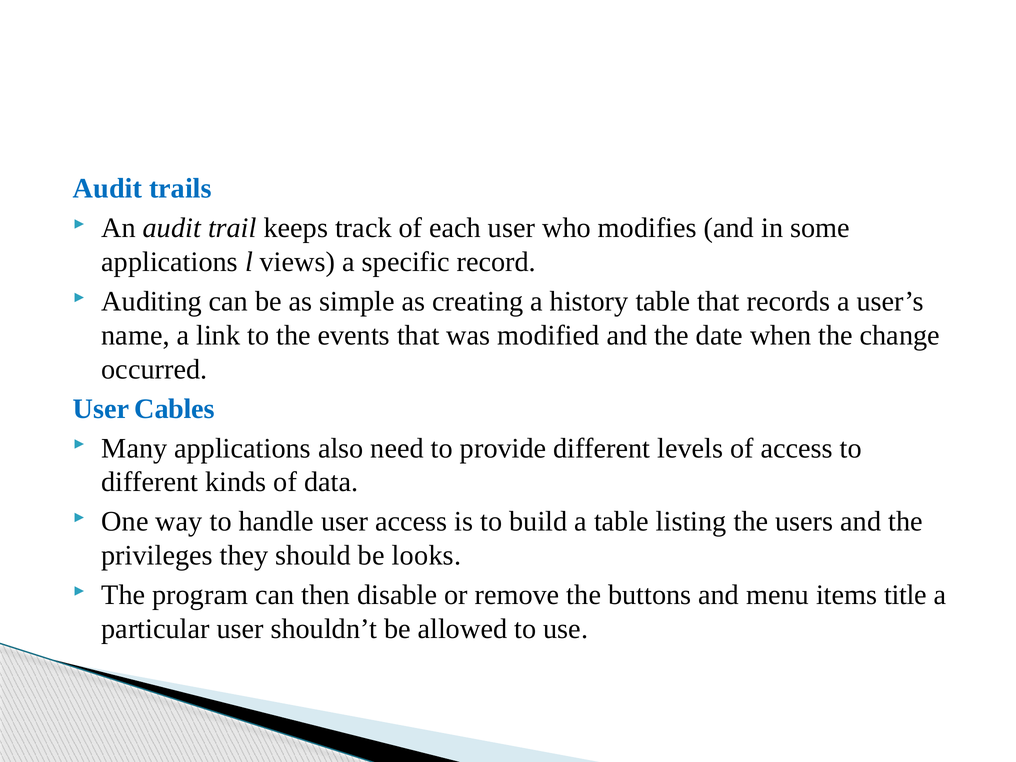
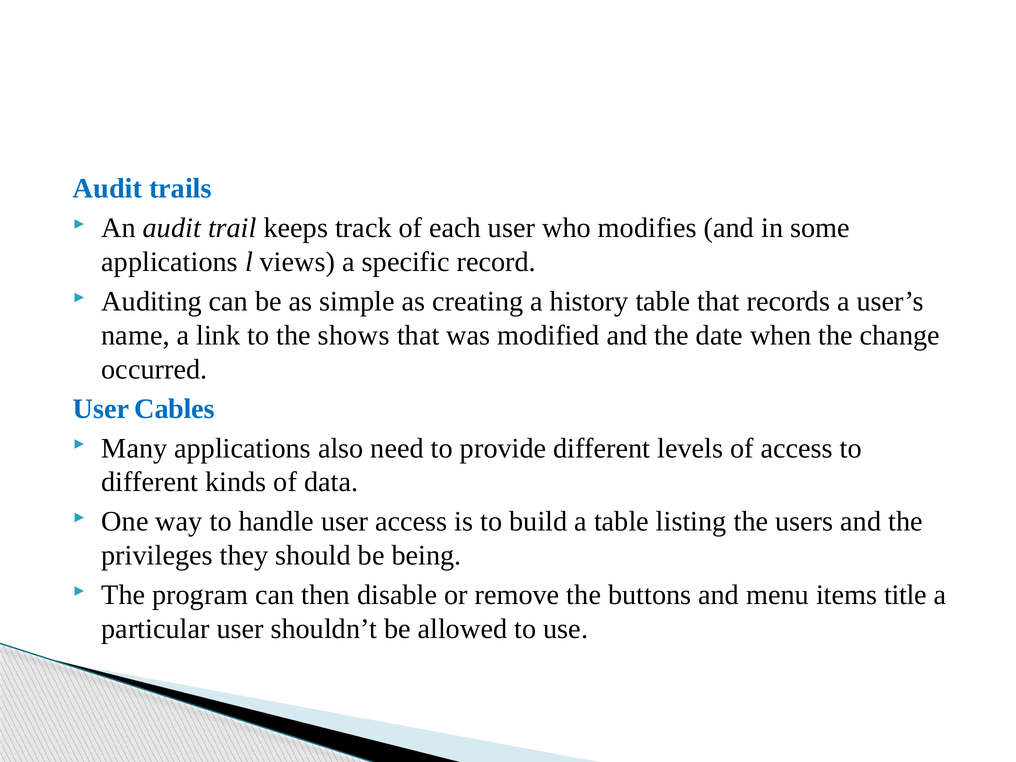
events: events -> shows (354, 335)
looks: looks -> being (427, 556)
